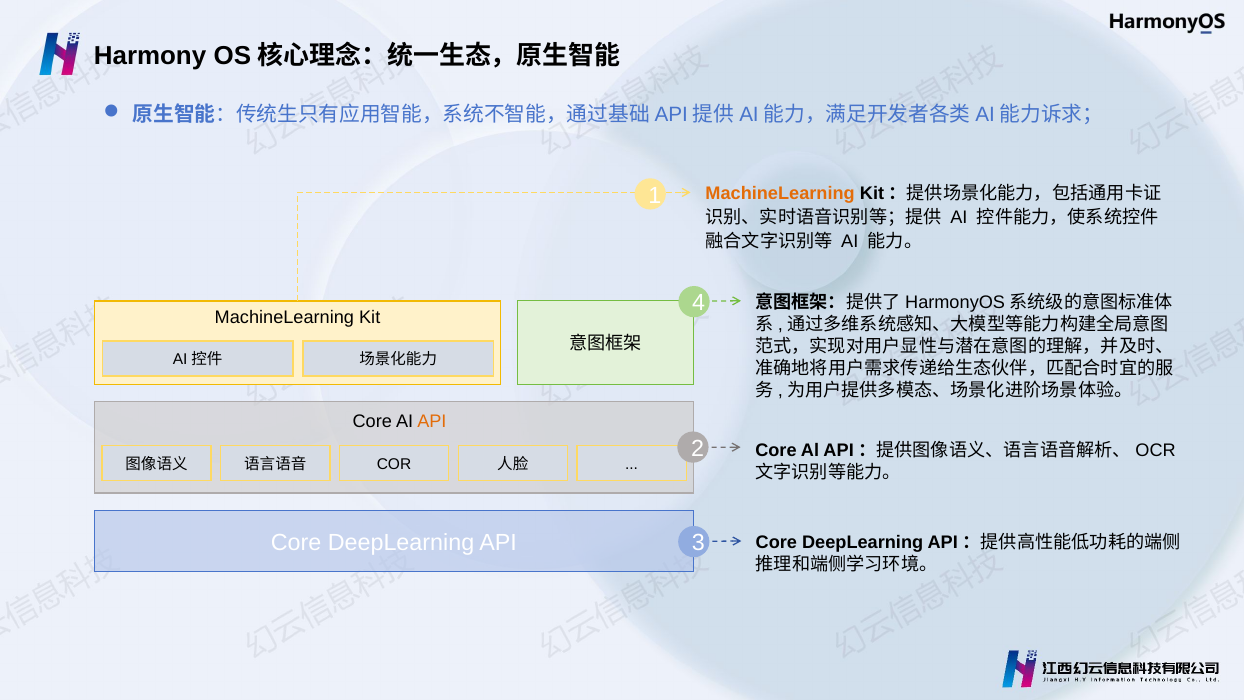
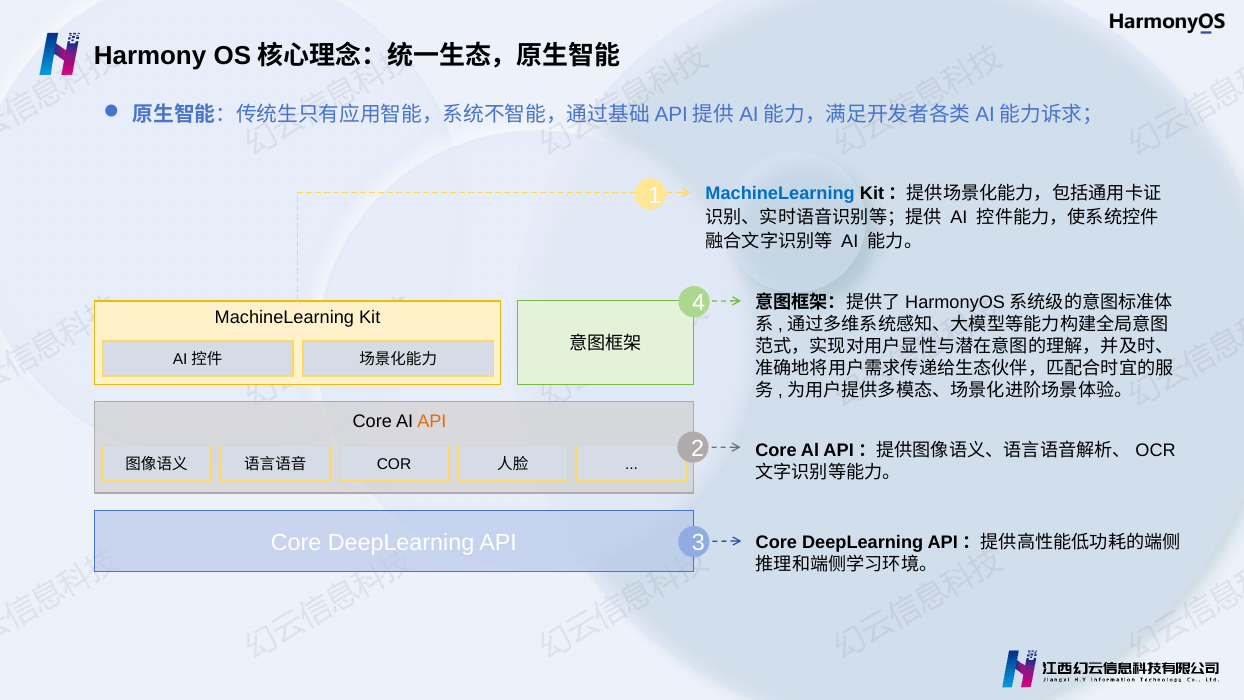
MachineLearning colour: orange -> blue (780, 193)
